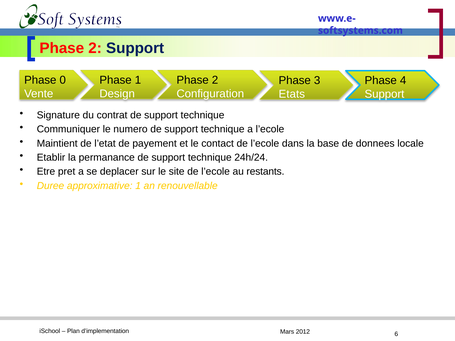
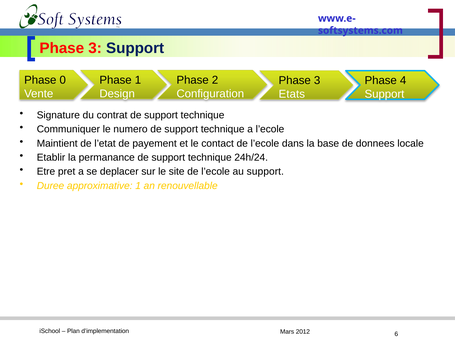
2: 2 -> 3 (95, 48)
au restants: restants -> support (265, 172)
